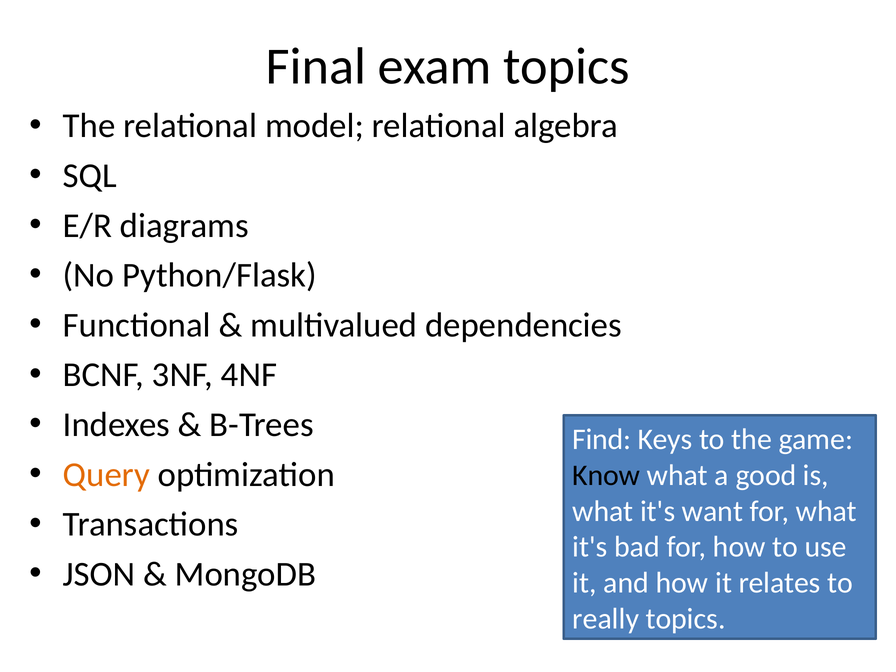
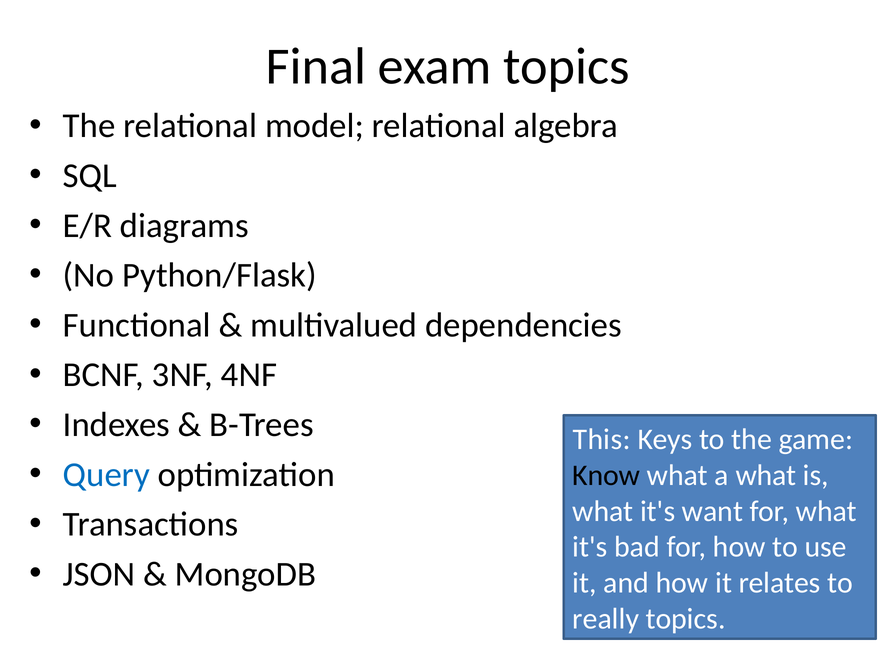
Find: Find -> This (602, 440)
Query colour: orange -> blue (106, 475)
a good: good -> what (766, 475)
